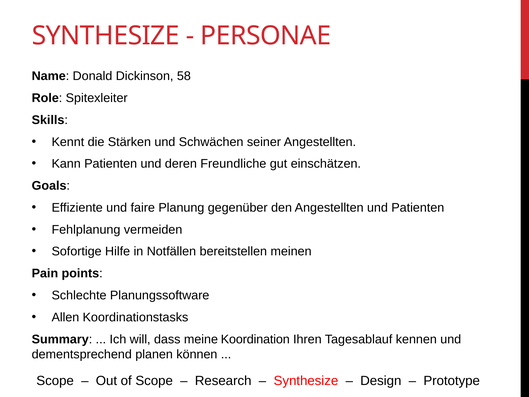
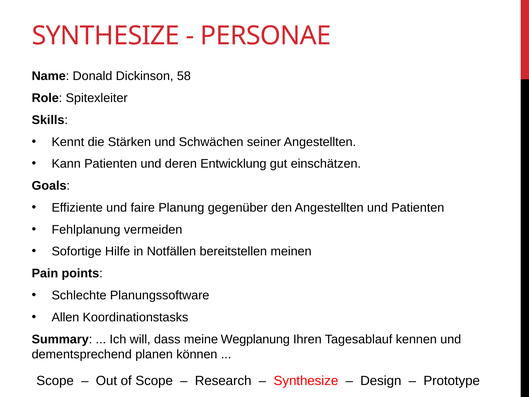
Freundliche: Freundliche -> Entwicklung (233, 164)
Koordination: Koordination -> Wegplanung (255, 339)
